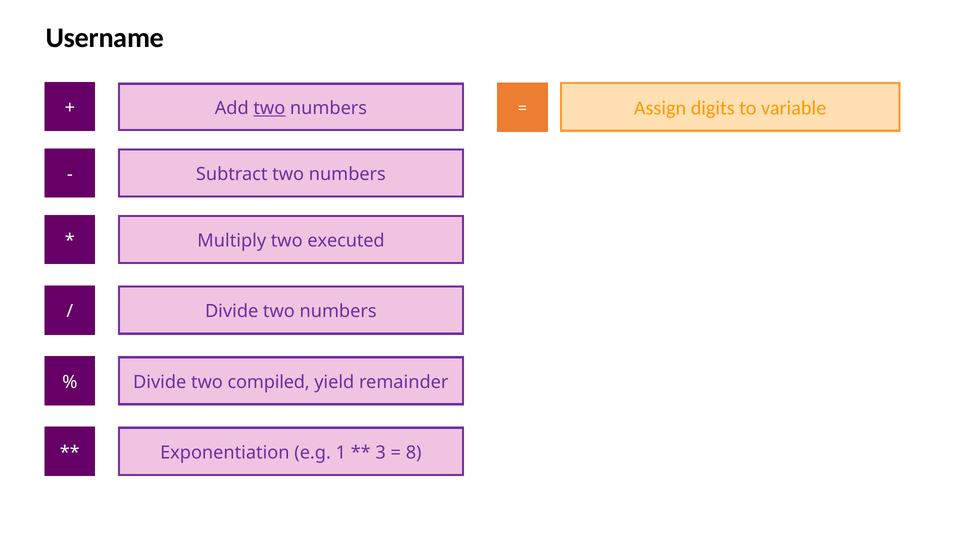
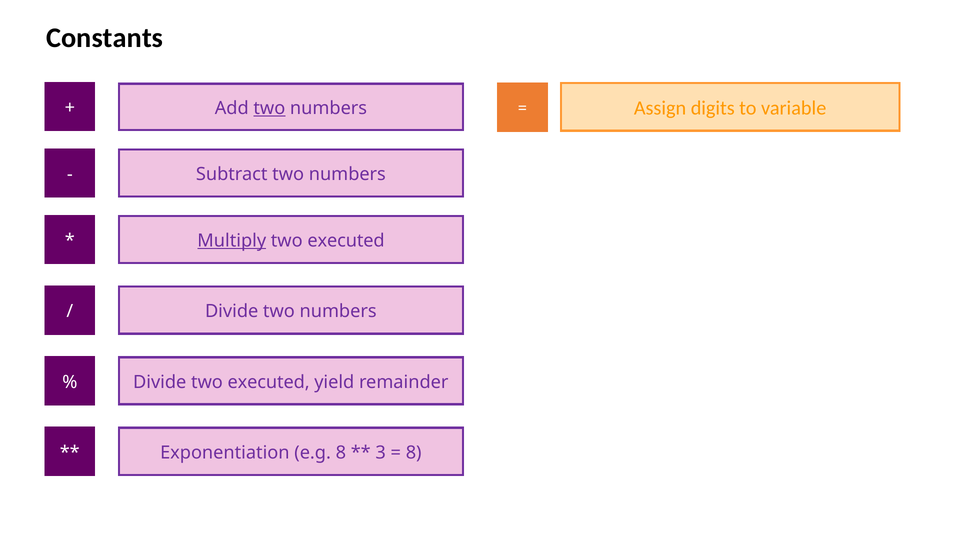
Username: Username -> Constants (105, 38)
Multiply underline: none -> present (232, 241)
Divide two compiled: compiled -> executed (269, 382)
e.g 1: 1 -> 8 (341, 452)
